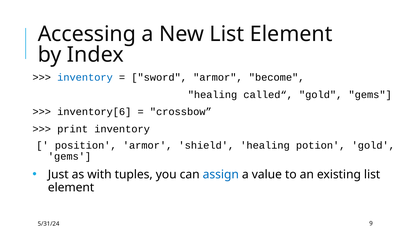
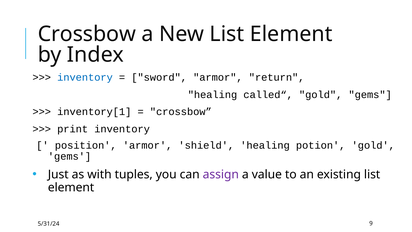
Accessing: Accessing -> Crossbow (87, 34)
become: become -> return (277, 77)
inventory[6: inventory[6 -> inventory[1 (94, 112)
assign colour: blue -> purple (221, 174)
